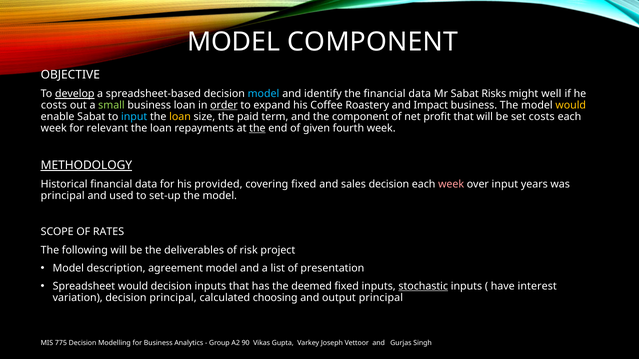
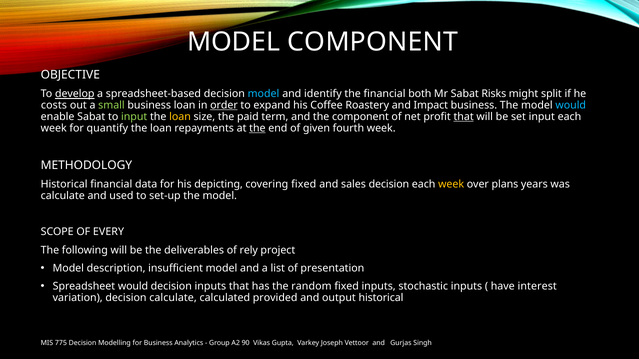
the financial data: data -> both (420, 94)
well: well -> split (551, 94)
would colour: yellow -> light blue (571, 105)
input colour: light blue -> light green (134, 117)
that underline: none -> present (464, 117)
set costs: costs -> input (542, 117)
relevant: relevant -> quantify (107, 128)
METHODOLOGY underline: present -> none (86, 165)
provided: provided -> depicting (219, 184)
week colour: pink -> yellow (451, 184)
over input: input -> plans (505, 184)
principal: principal -> calculate (63, 196)
RATES: RATES -> EVERY (109, 232)
risk: risk -> rely (249, 250)
agreement: agreement -> insufficient (176, 268)
deemed: deemed -> random (311, 287)
stochastic underline: present -> none (423, 287)
decision principal: principal -> calculate (173, 298)
choosing: choosing -> provided (275, 298)
output principal: principal -> historical (381, 298)
